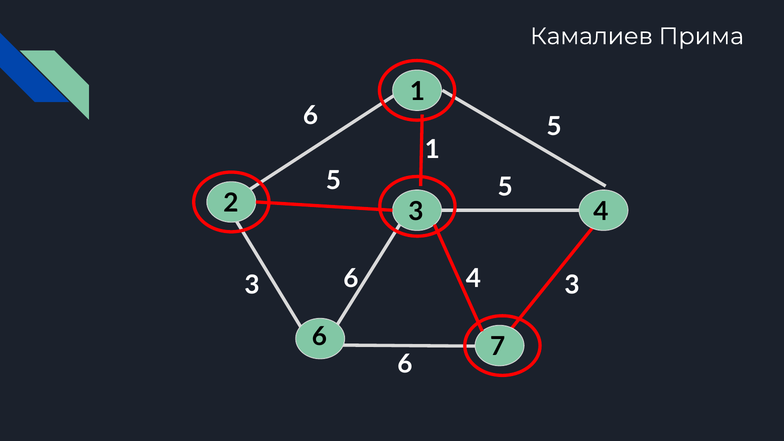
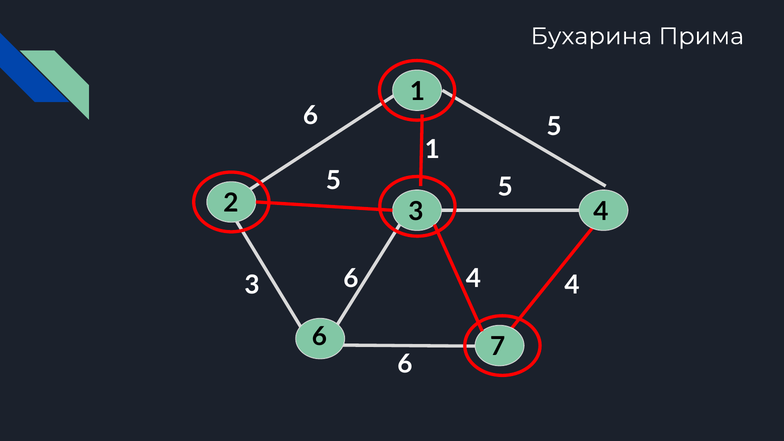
Камалиев: Камалиев -> Бухарина (591, 36)
4 3: 3 -> 4 (572, 285)
